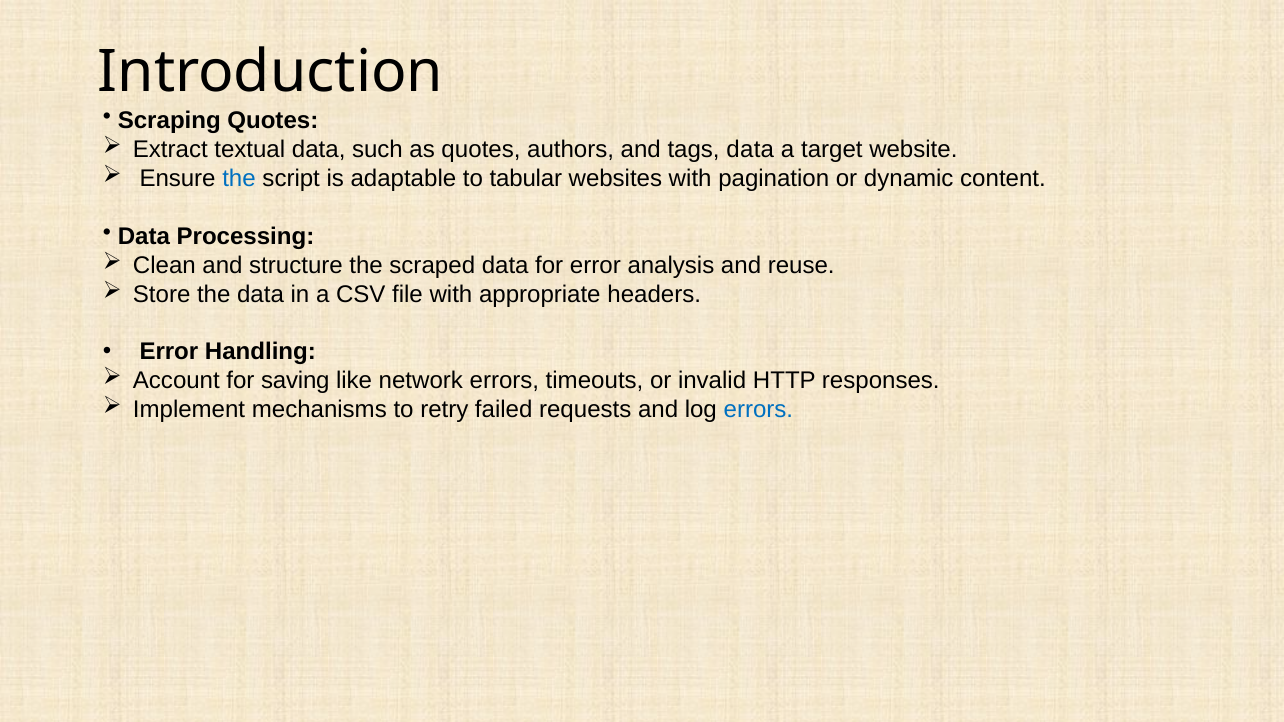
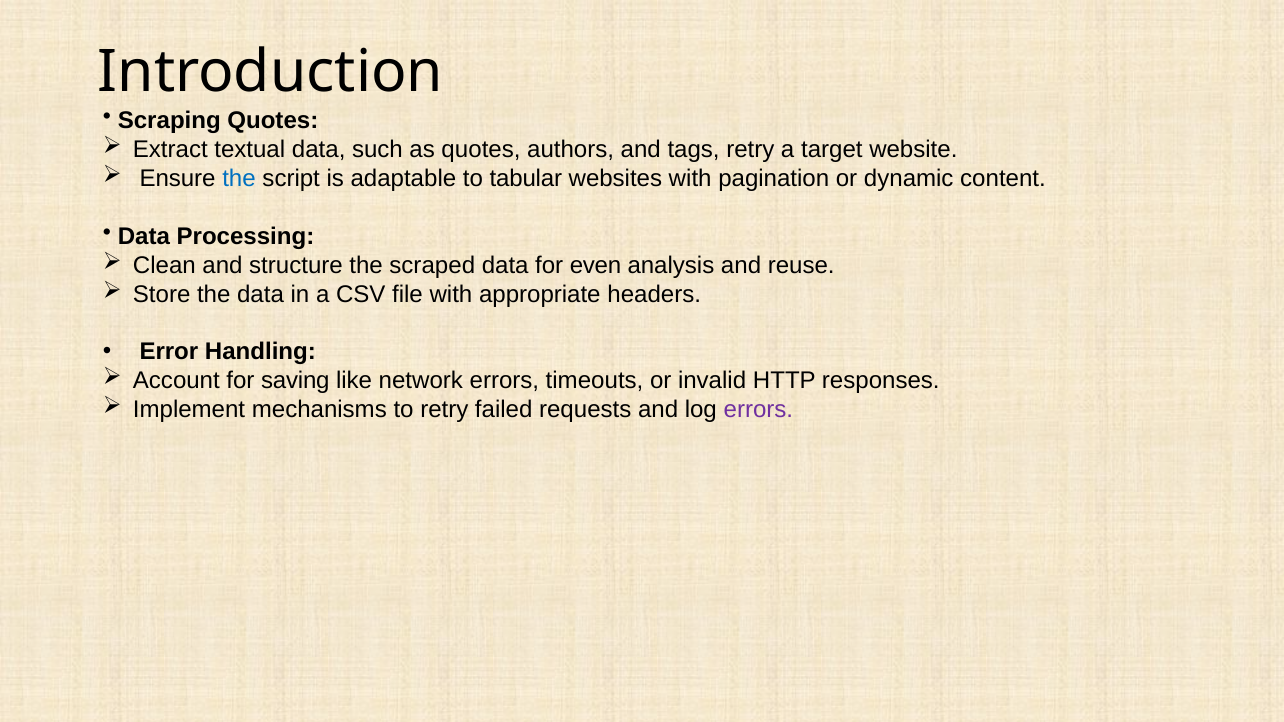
tags data: data -> retry (750, 150)
for error: error -> even (596, 265)
errors colour: blue -> purple (758, 410)
